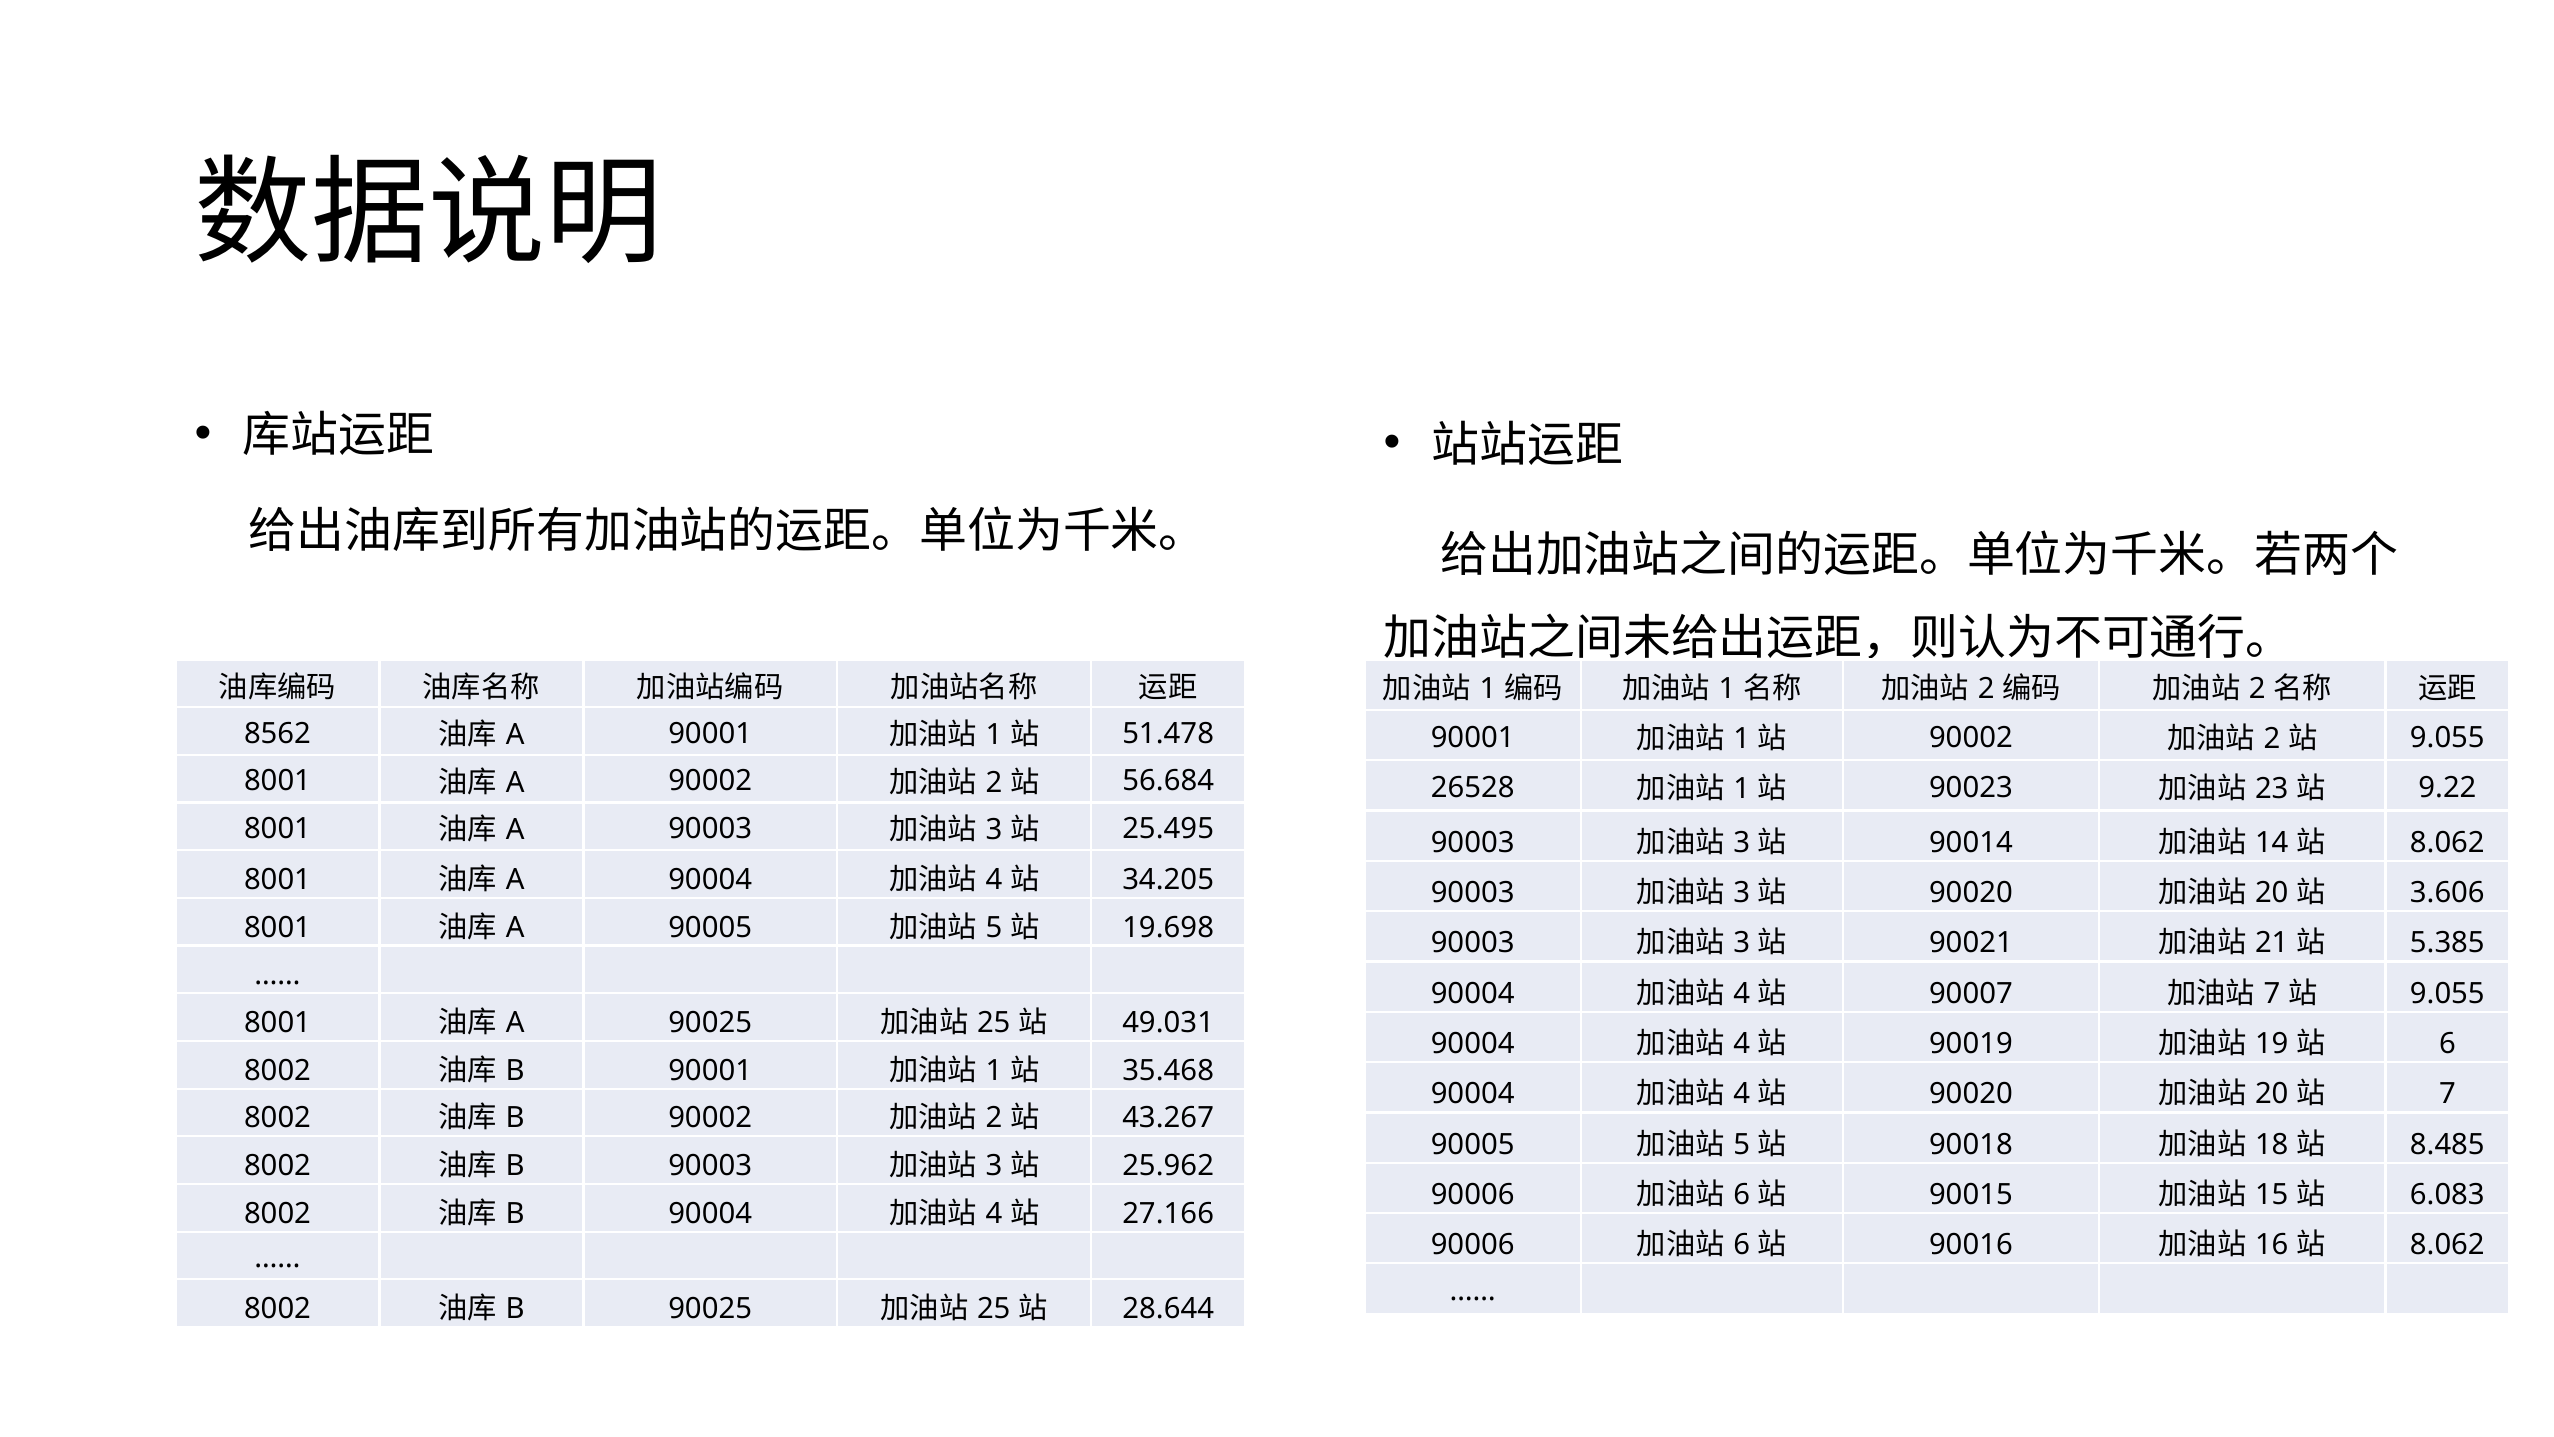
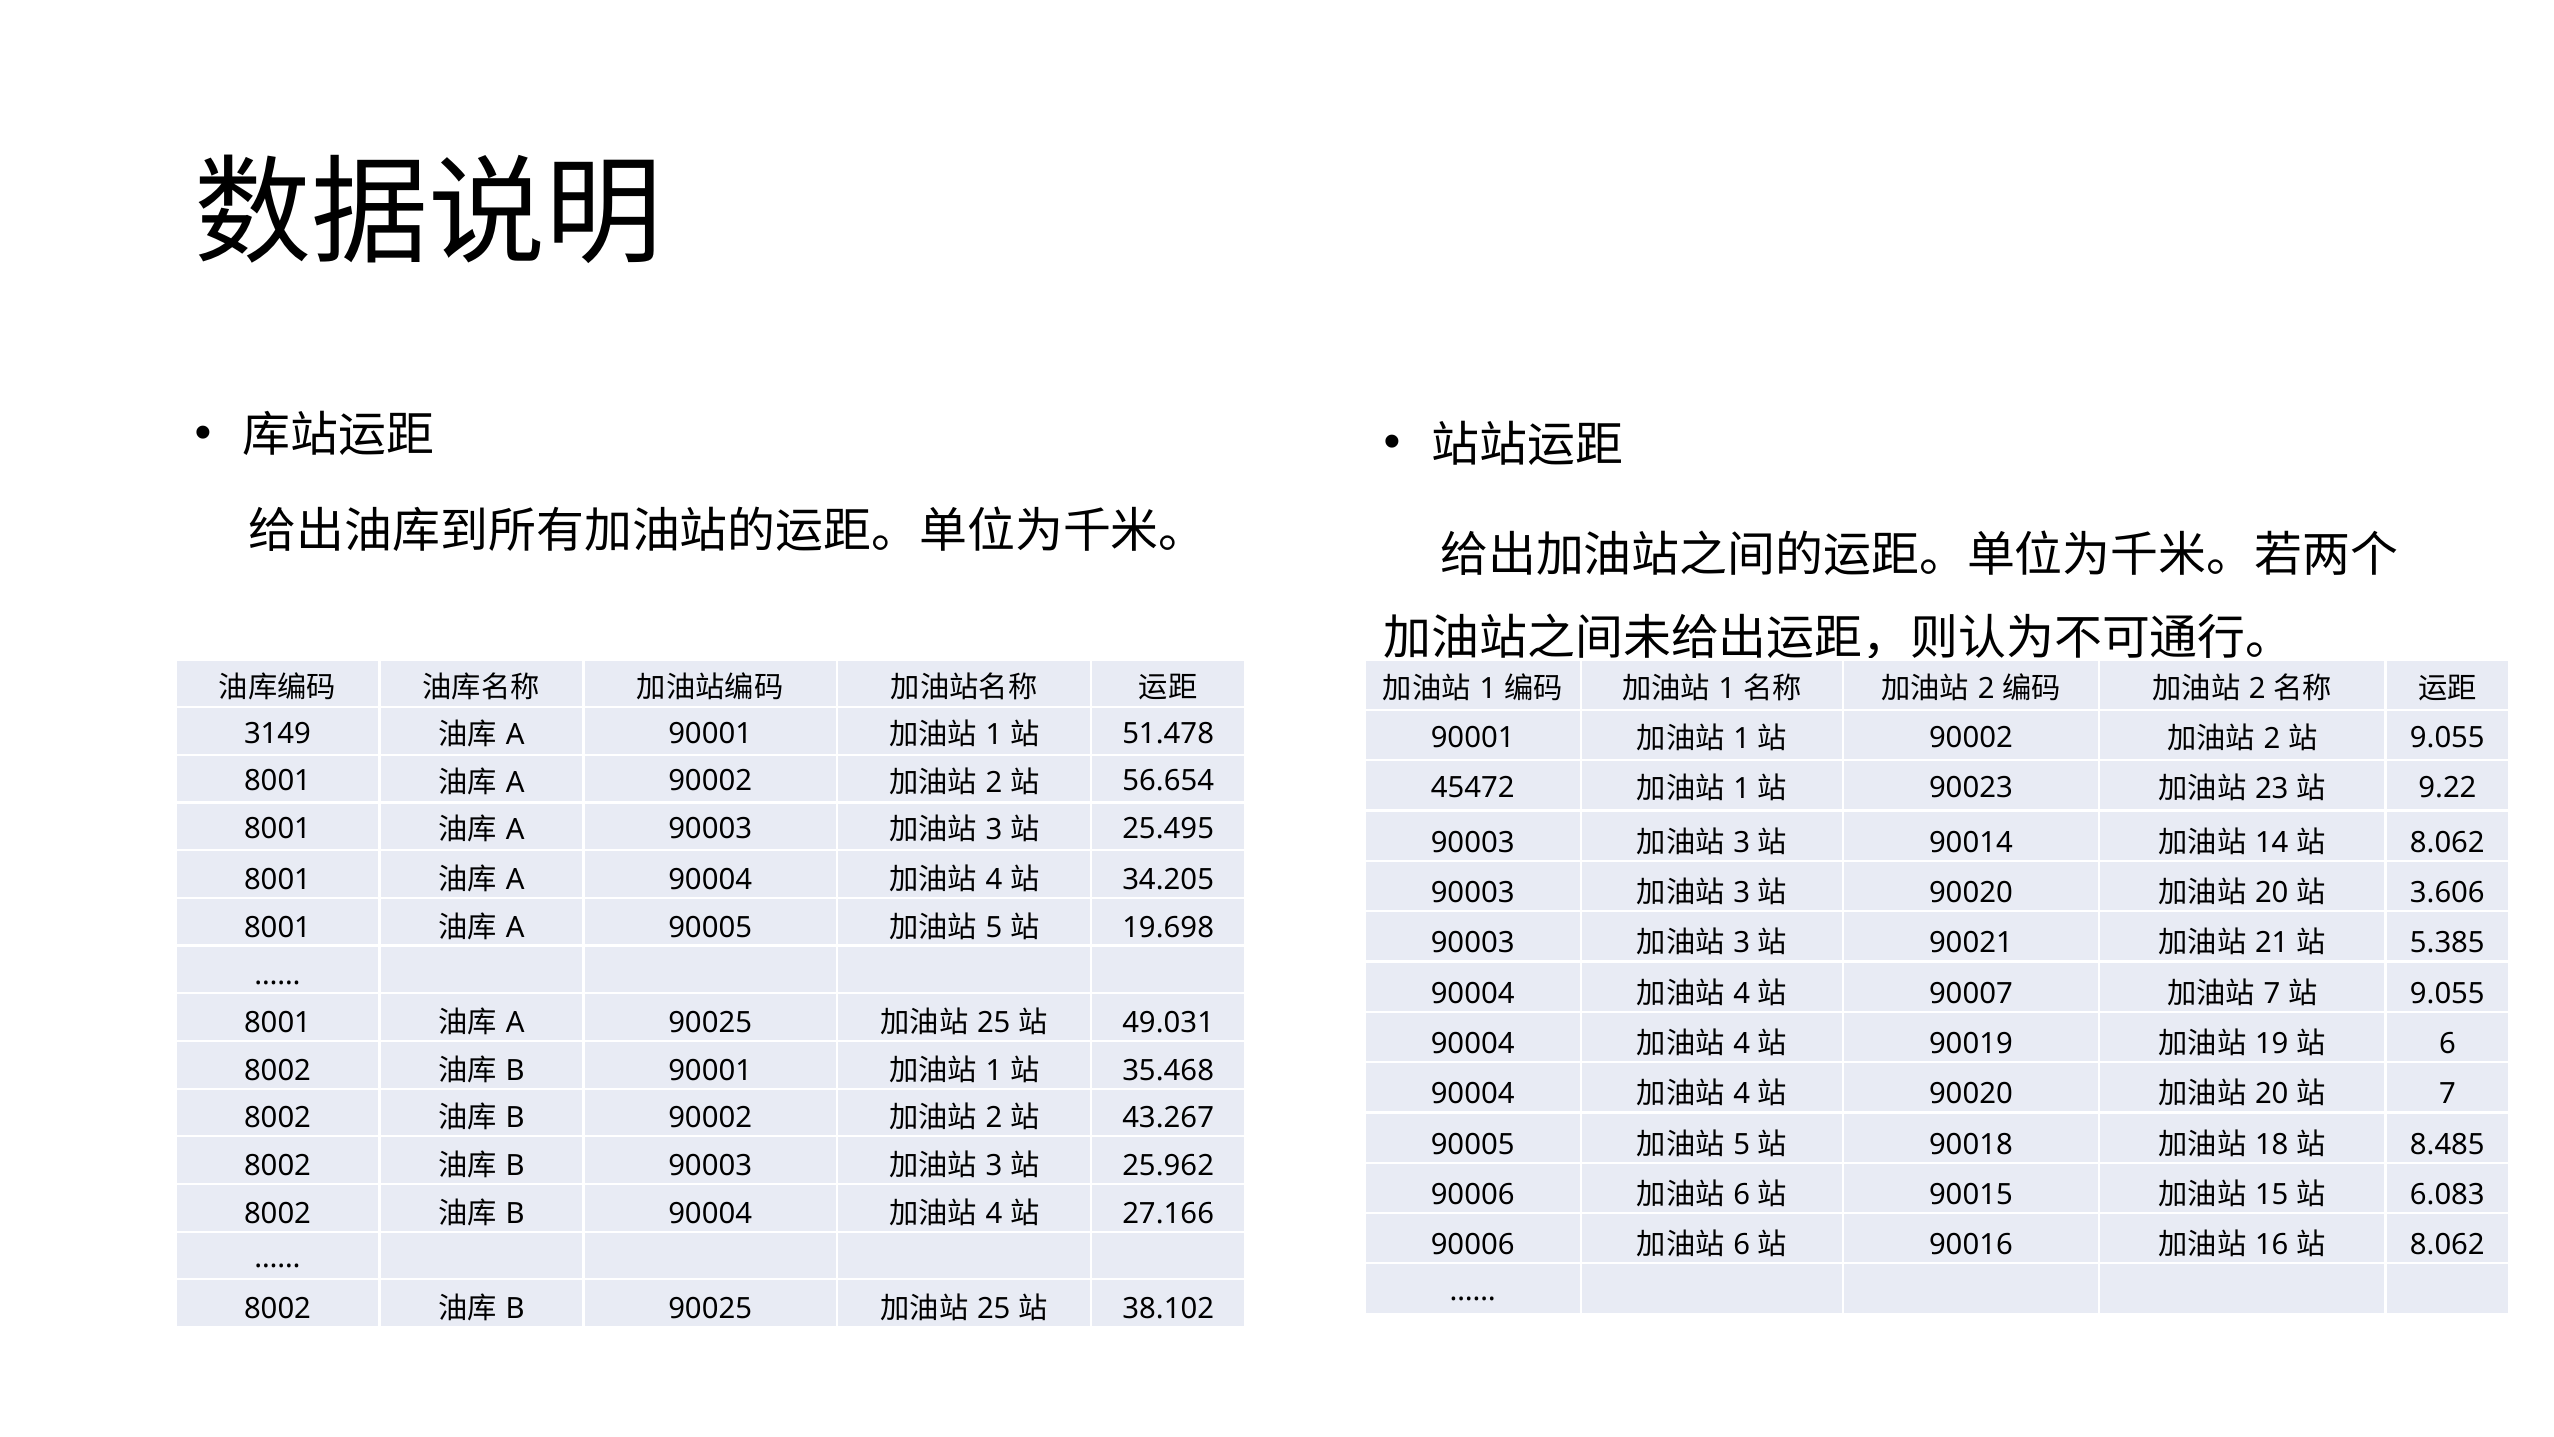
8562: 8562 -> 3149 (277, 733)
56.684: 56.684 -> 56.654 (1168, 781)
26528: 26528 -> 45472 (1473, 787)
28.644: 28.644 -> 38.102 (1168, 1308)
